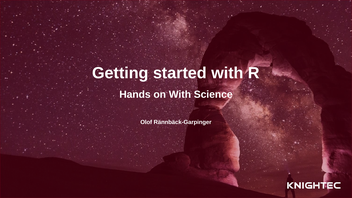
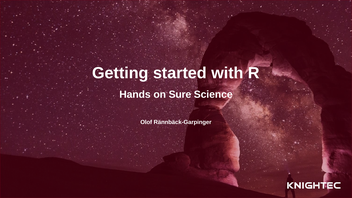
on With: With -> Sure (180, 95)
